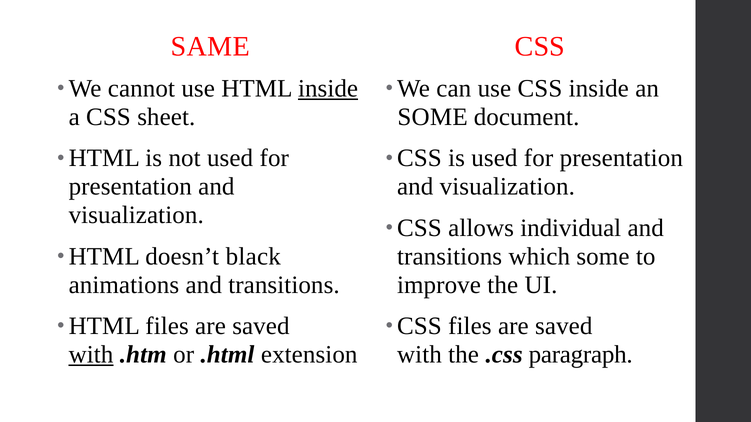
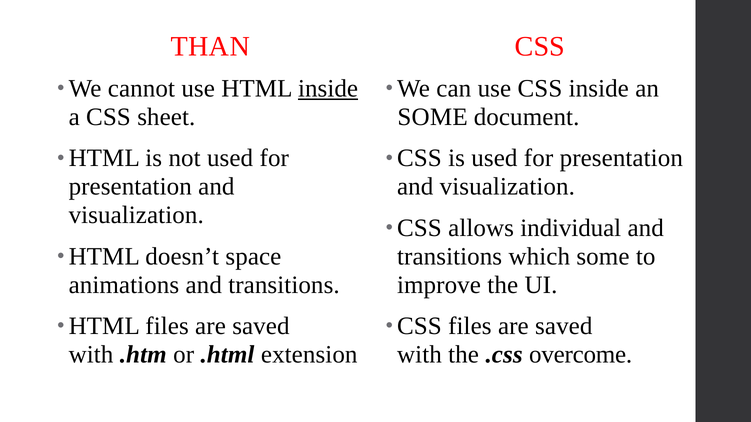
SAME: SAME -> THAN (210, 46)
black: black -> space (253, 257)
with underline: present -> none (91, 355)
paragraph: paragraph -> overcome (581, 355)
